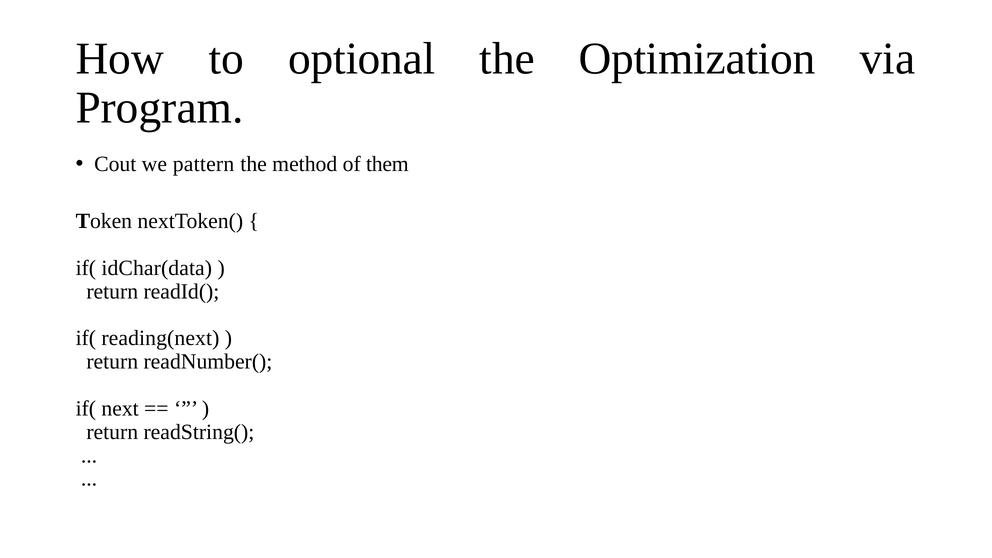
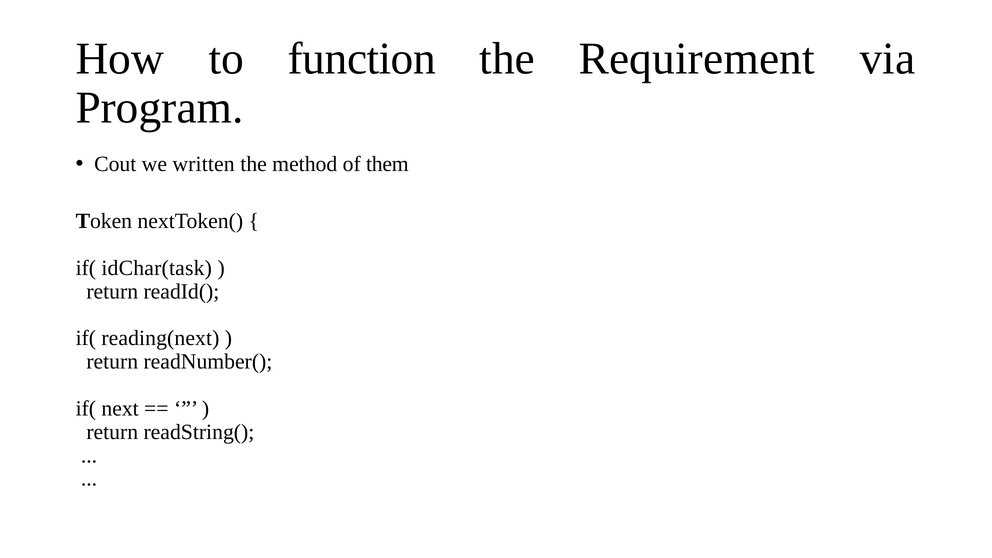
optional: optional -> function (362, 59)
Optimization: Optimization -> Requirement (697, 59)
pattern: pattern -> written (204, 164)
idChar(data: idChar(data -> idChar(task (157, 268)
